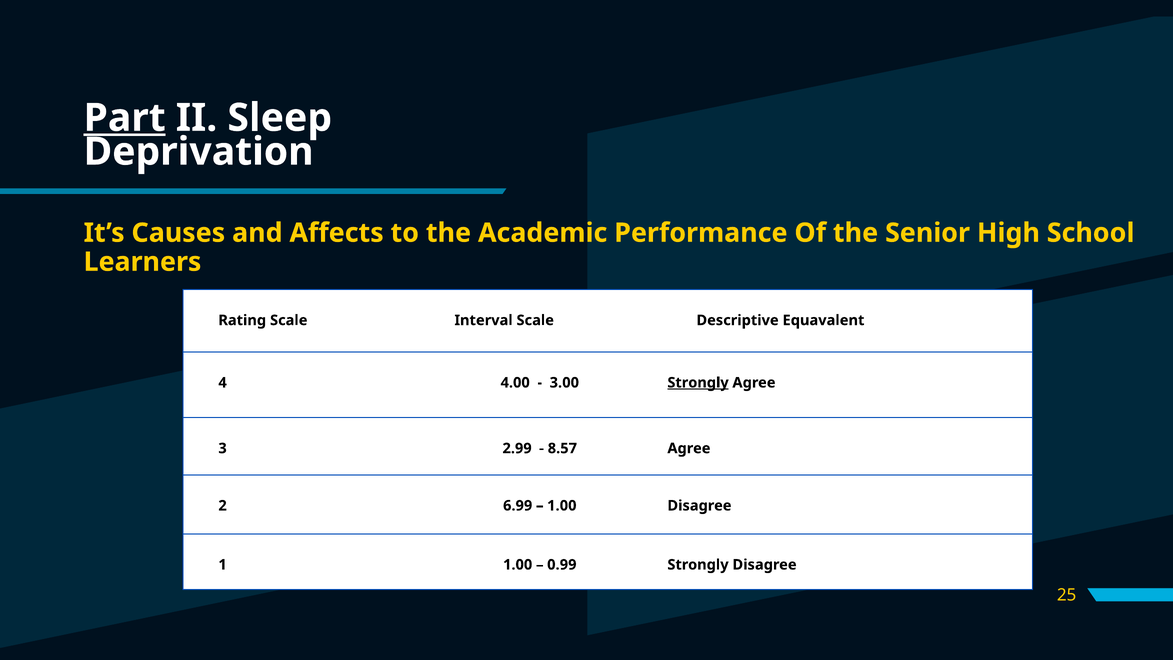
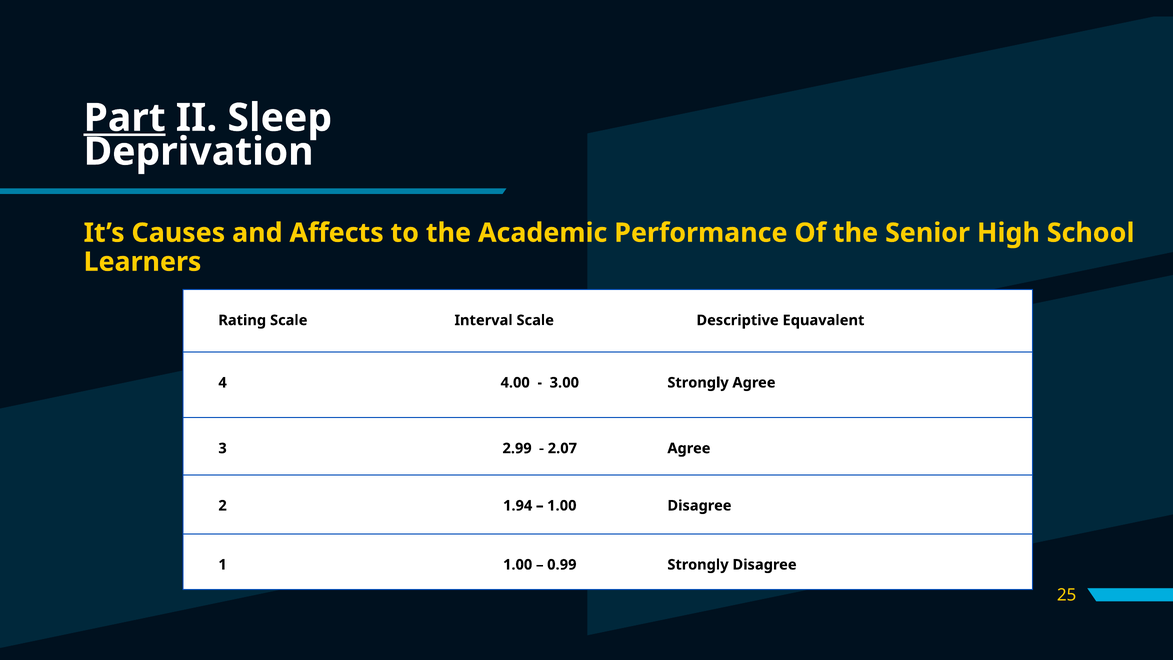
Strongly underline: present -> none (698, 383)
8.57: 8.57 -> 2.07 (562, 448)
6.99: 6.99 -> 1.94 (518, 506)
